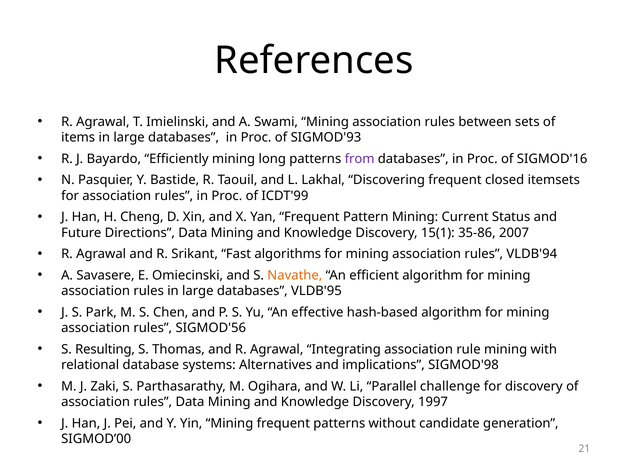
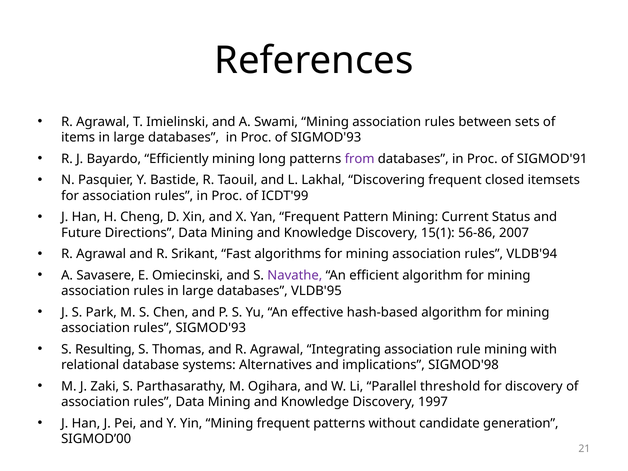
SIGMOD'16: SIGMOD'16 -> SIGMOD'91 (552, 159)
35-86: 35-86 -> 56-86 (477, 233)
Navathe colour: orange -> purple (295, 275)
rules SIGMOD'56: SIGMOD'56 -> SIGMOD'93 (211, 328)
challenge: challenge -> threshold (450, 386)
